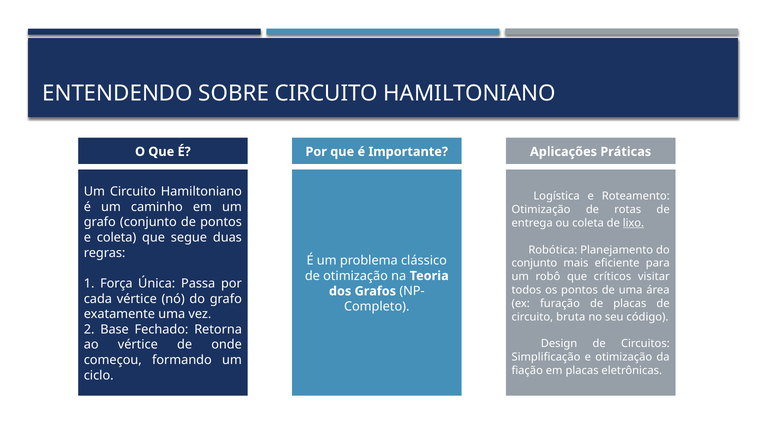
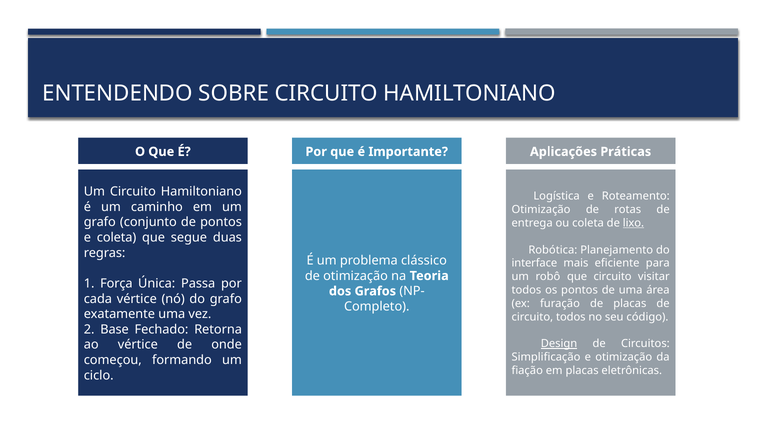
conjunto: conjunto -> interface (534, 263)
que críticos: críticos -> circuito (613, 277)
circuito bruta: bruta -> todos (571, 317)
Design underline: none -> present (559, 344)
